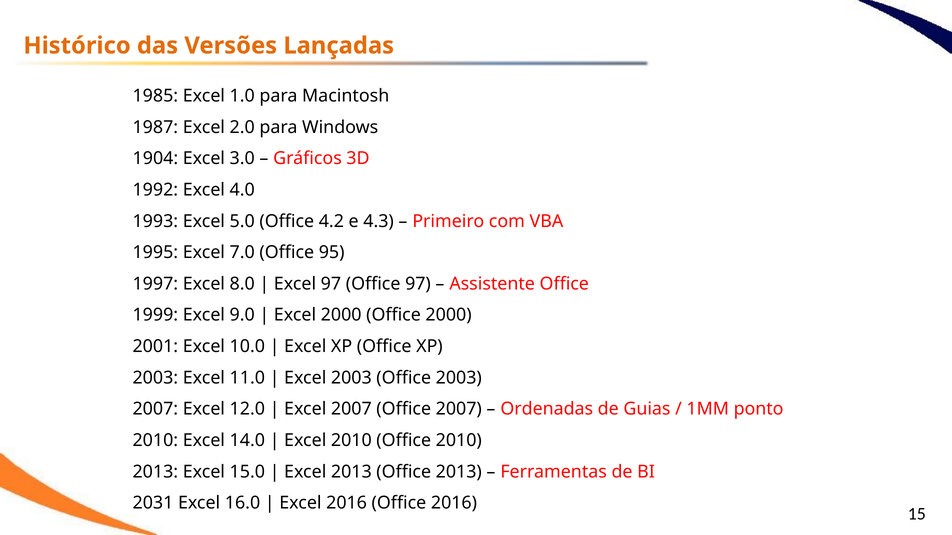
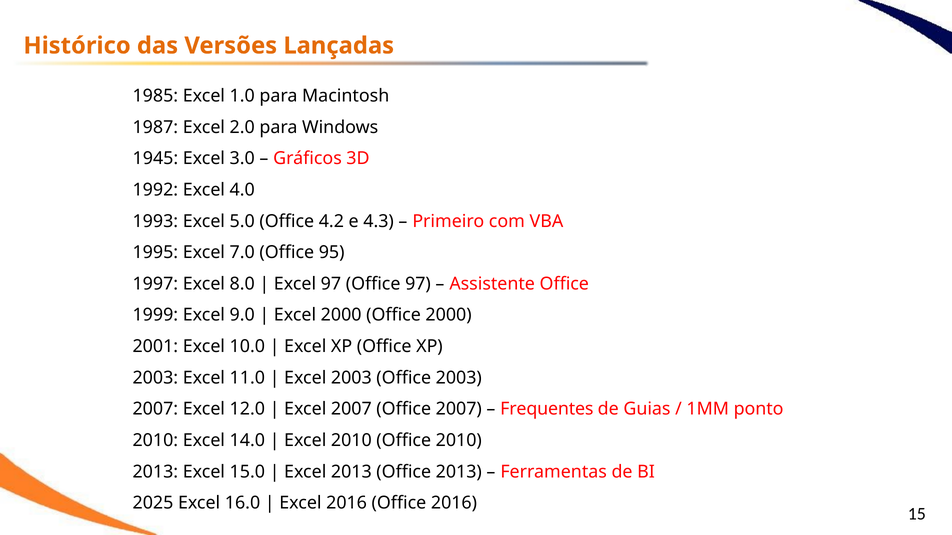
1904: 1904 -> 1945 (155, 159)
Ordenadas: Ordenadas -> Frequentes (547, 409)
2031: 2031 -> 2025 (153, 503)
